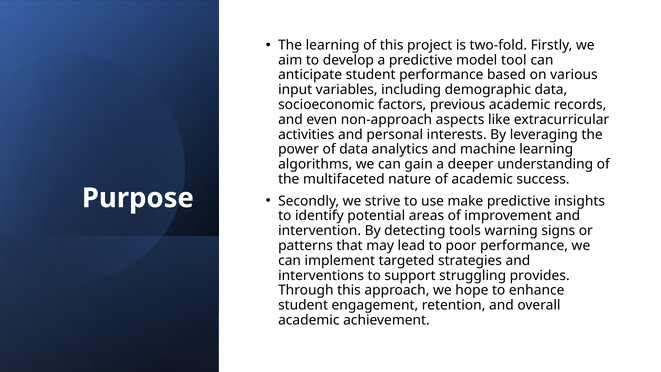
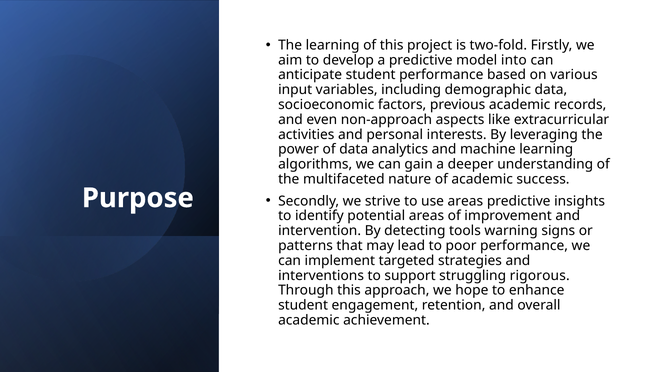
tool: tool -> into (514, 60)
use make: make -> areas (465, 201)
provides: provides -> rigorous (540, 275)
